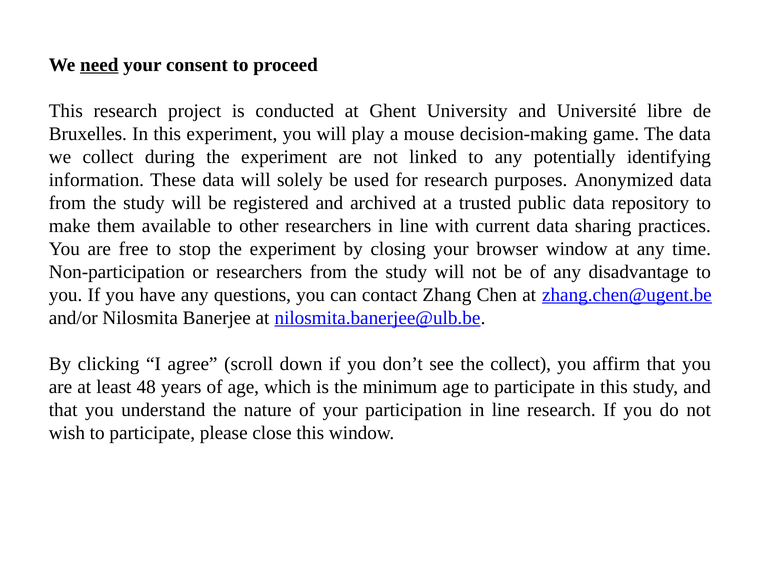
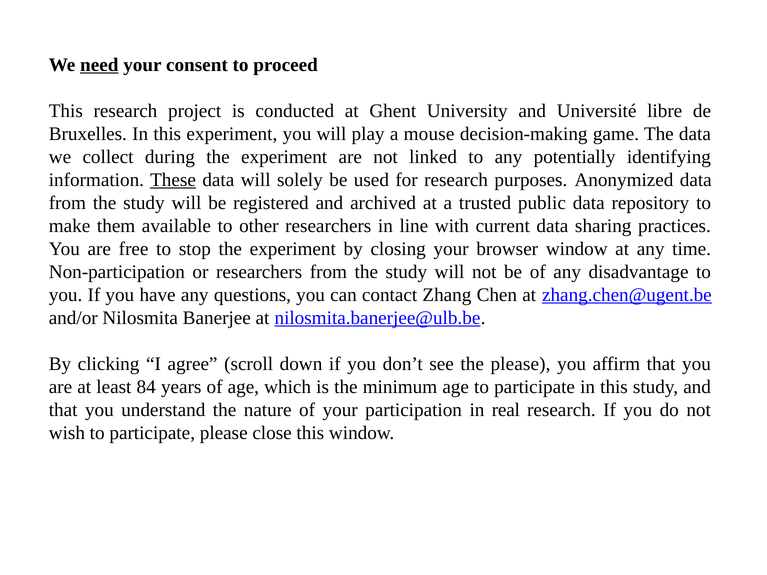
These underline: none -> present (173, 180)
the collect: collect -> please (520, 364)
48: 48 -> 84 (146, 387)
participation in line: line -> real (506, 410)
